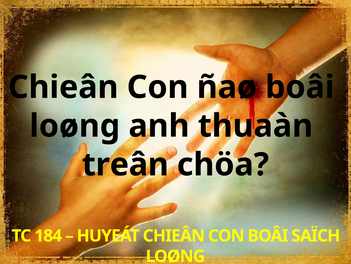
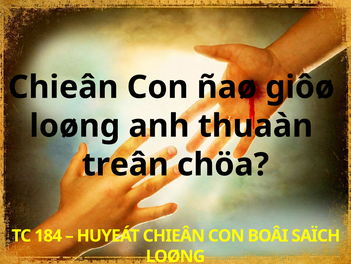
ñaø boâi: boâi -> giôø (300, 87)
